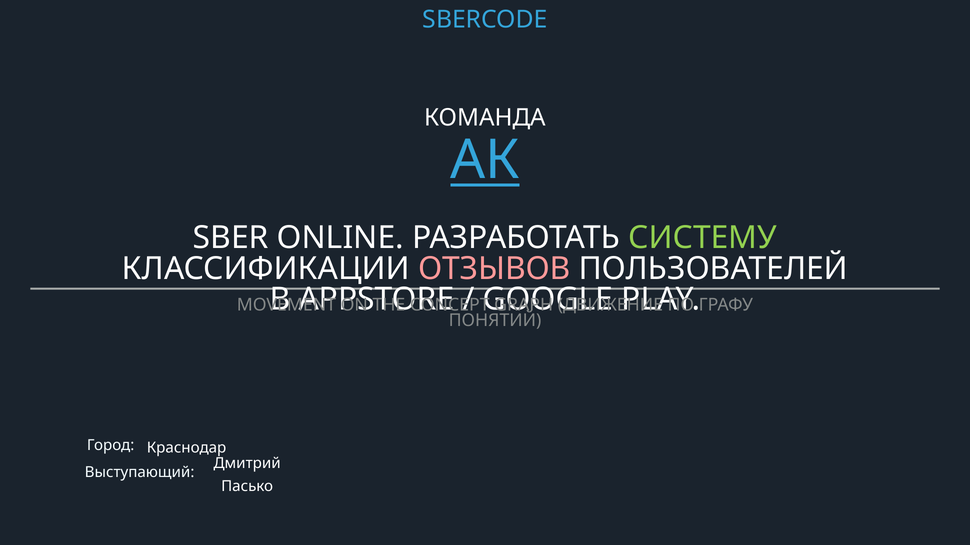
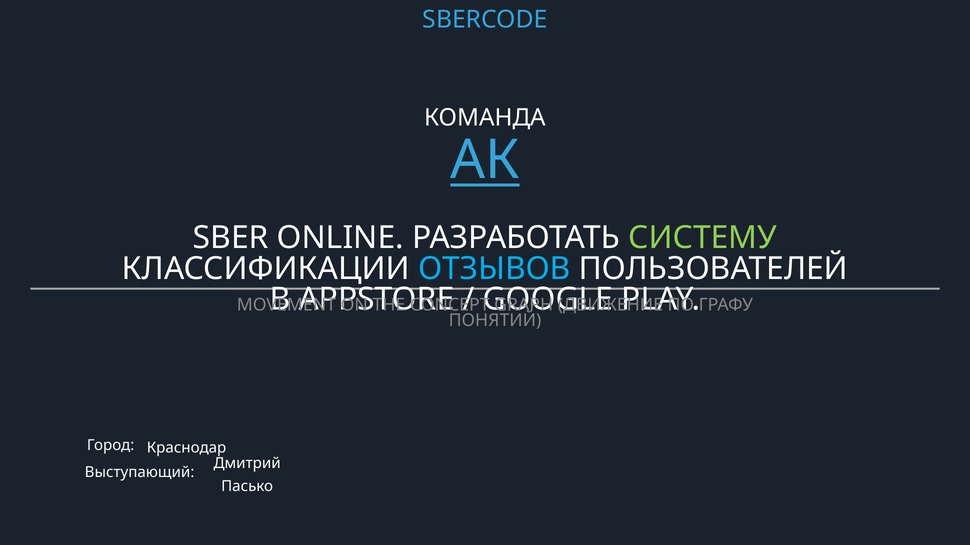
ОТЗЫВОВ colour: pink -> light blue (494, 269)
